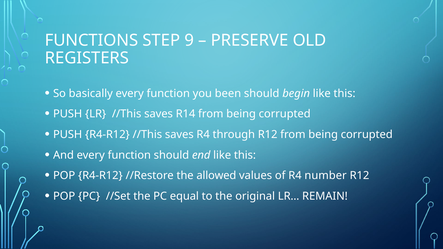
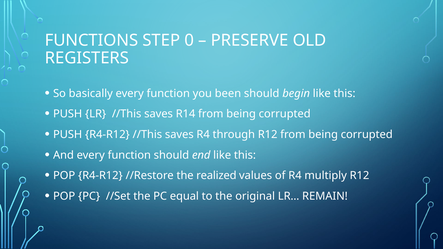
9: 9 -> 0 (189, 40)
allowed: allowed -> realized (216, 176)
number: number -> multiply (326, 176)
